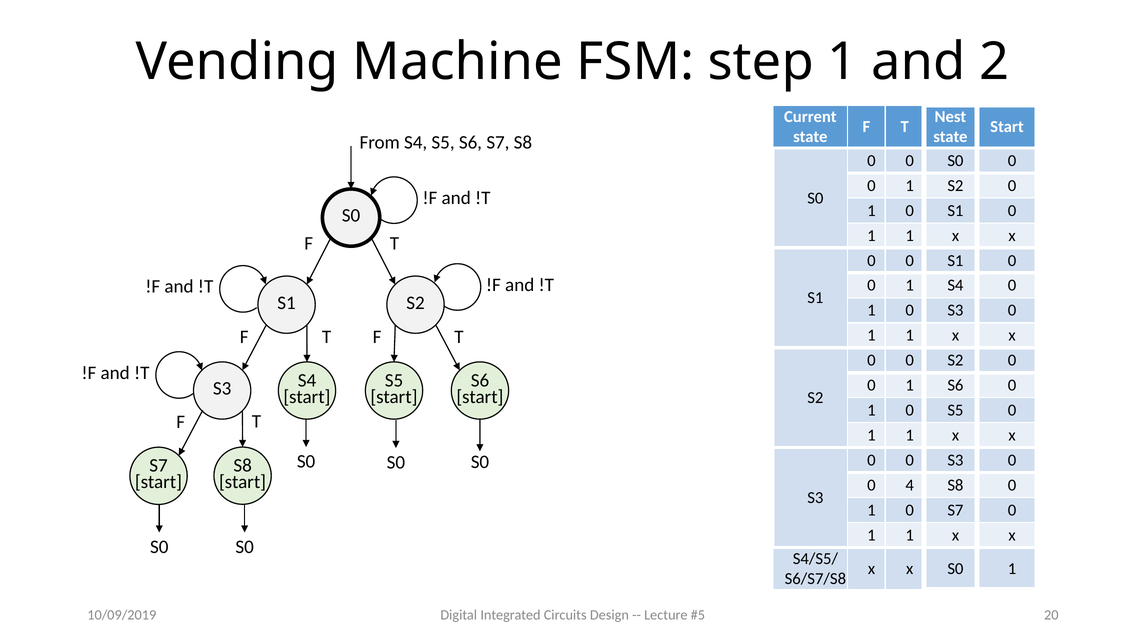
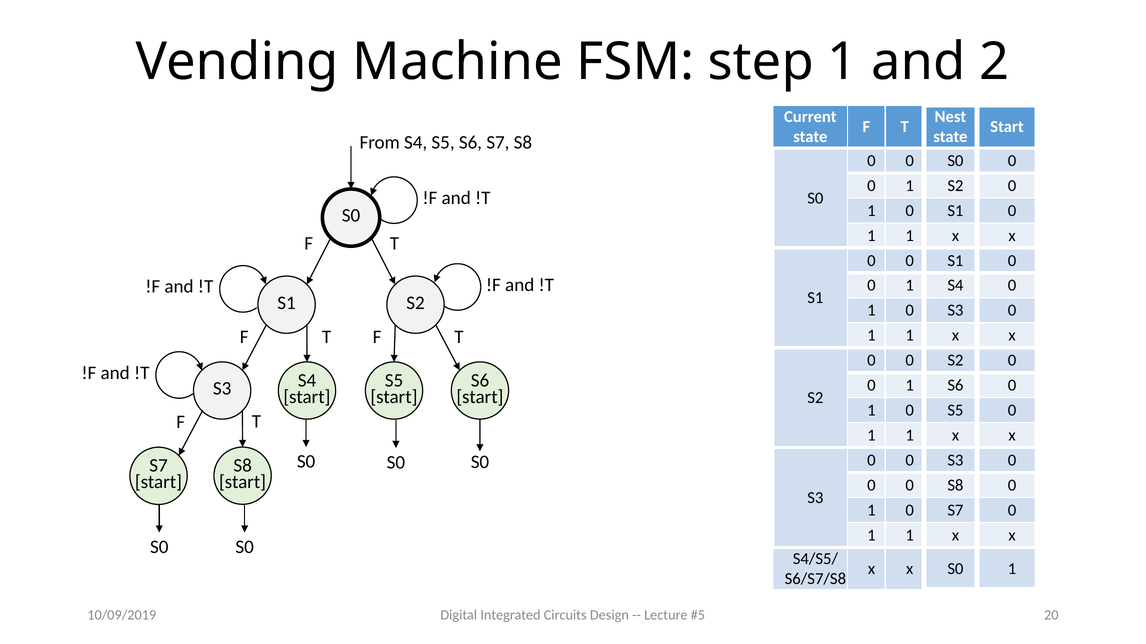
4: 4 -> 0 (910, 486)
